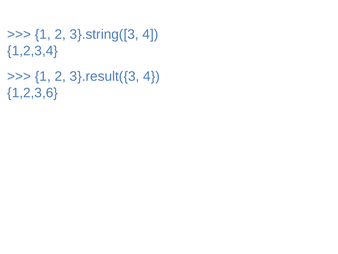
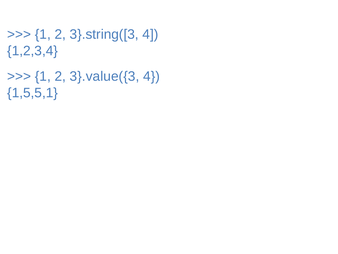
3}.result({3: 3}.result({3 -> 3}.value({3 (105, 76)
1,2,3,6: 1,2,3,6 -> 1,5,5,1 (33, 93)
